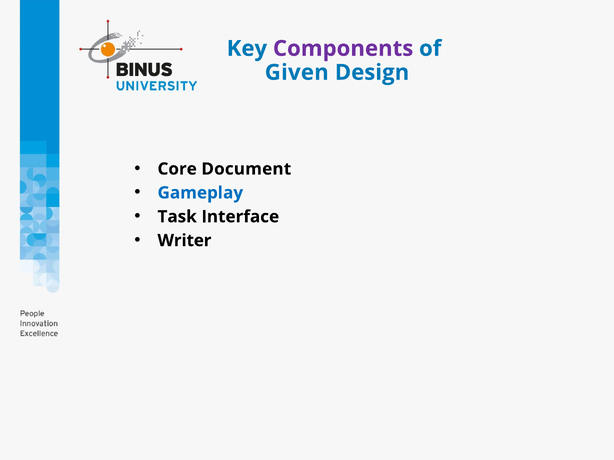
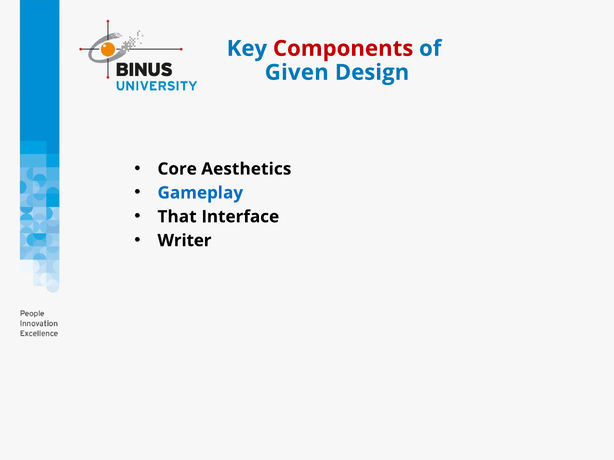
Components colour: purple -> red (343, 49)
Document: Document -> Aesthetics (246, 169)
Task: Task -> That (177, 217)
